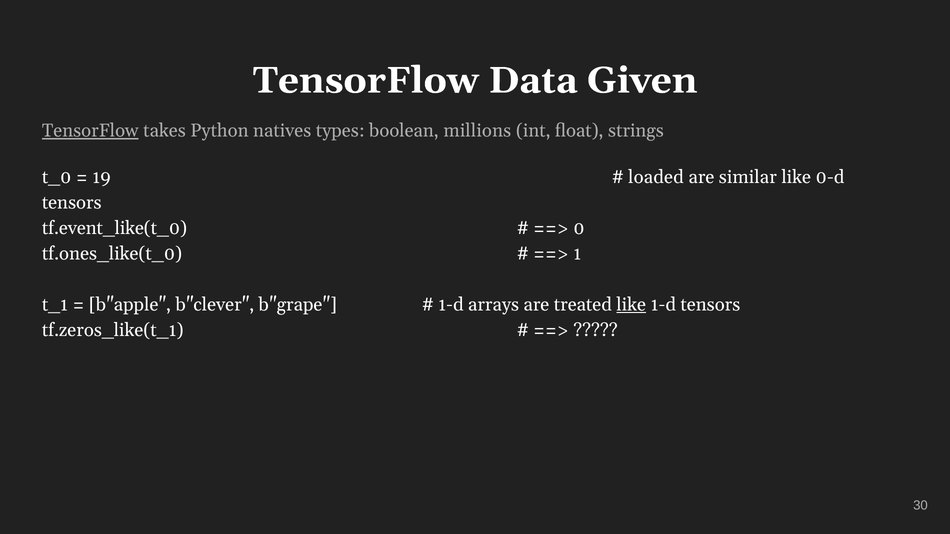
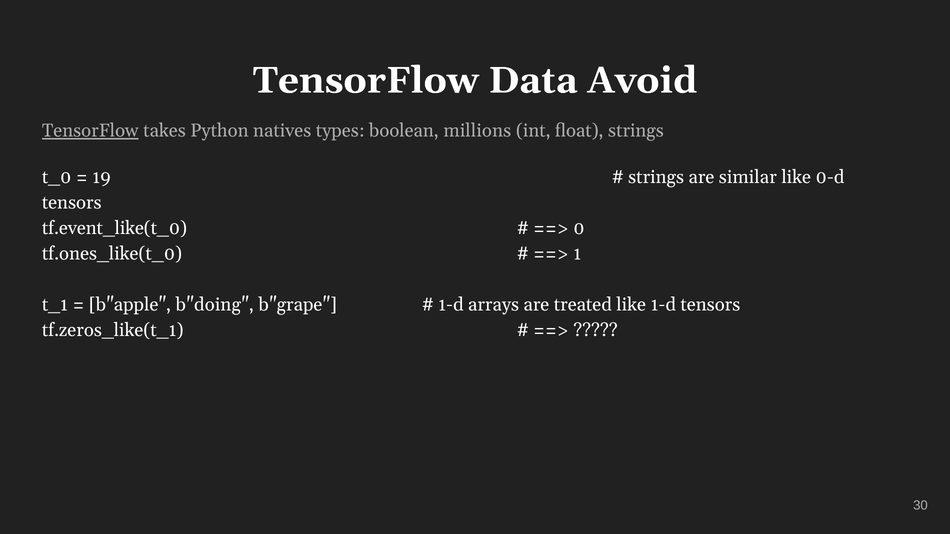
Given: Given -> Avoid (642, 80)
loaded: loaded -> strings (656, 177)
b"clever: b"clever -> b"doing (215, 305)
like underline: present -> none (631, 305)
